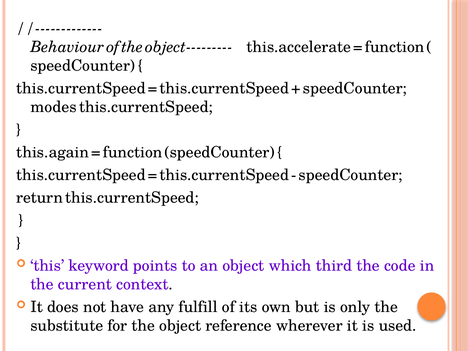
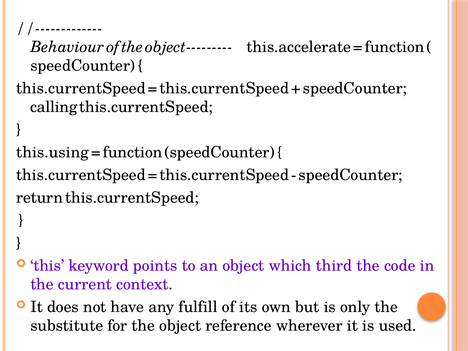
modes: modes -> calling (54, 107)
this.again: this.again -> this.using (53, 152)
